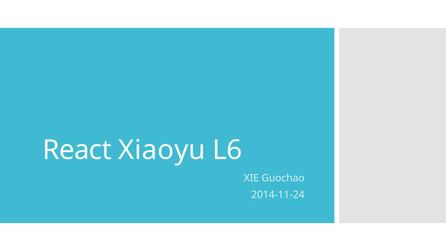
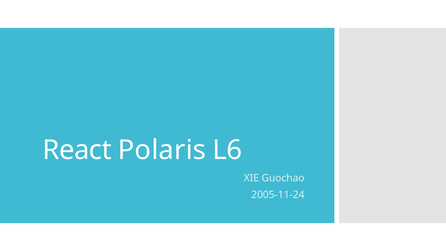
Xiaoyu: Xiaoyu -> Polaris (162, 150)
2014-11-24: 2014-11-24 -> 2005-11-24 (278, 195)
